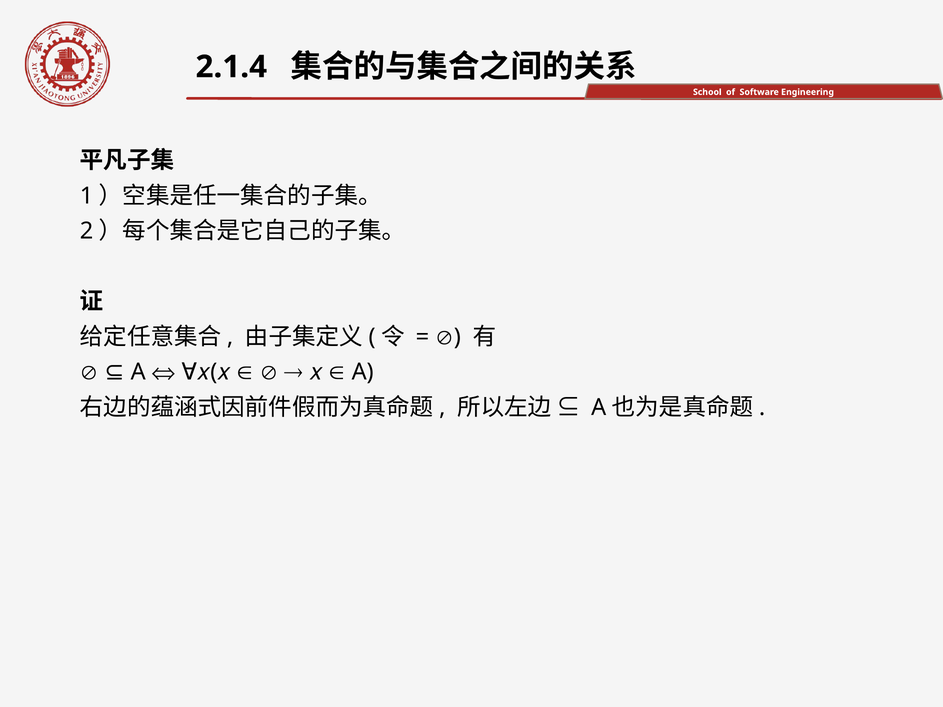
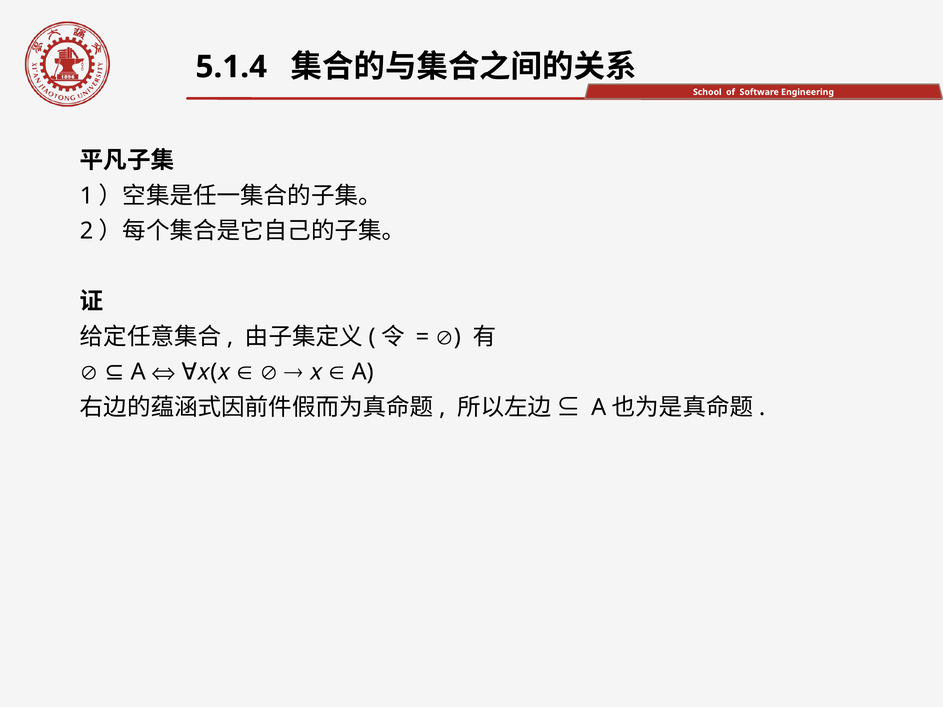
2.1.4: 2.1.4 -> 5.1.4 (231, 67)
